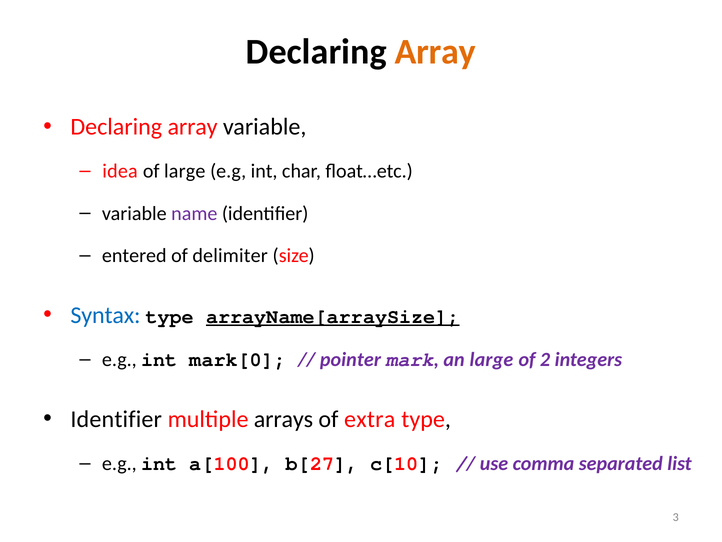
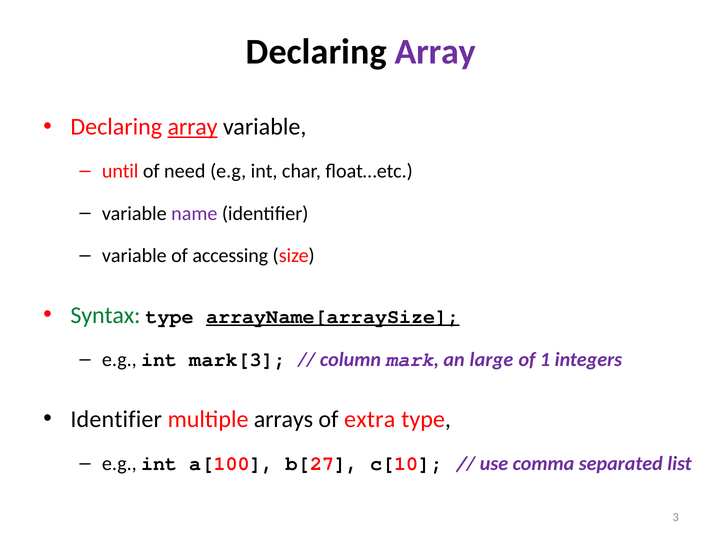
Array colour: orange -> purple (435, 52)
array underline: none -> present (193, 127)
idea: idea -> until (120, 171)
of large: large -> need (185, 171)
entered: entered -> variable (134, 255)
delimiter: delimiter -> accessing (230, 255)
Syntax colour: blue -> green (105, 315)
mark[0: mark[0 -> mark[3 (238, 359)
pointer: pointer -> column (350, 359)
2: 2 -> 1 (545, 359)
